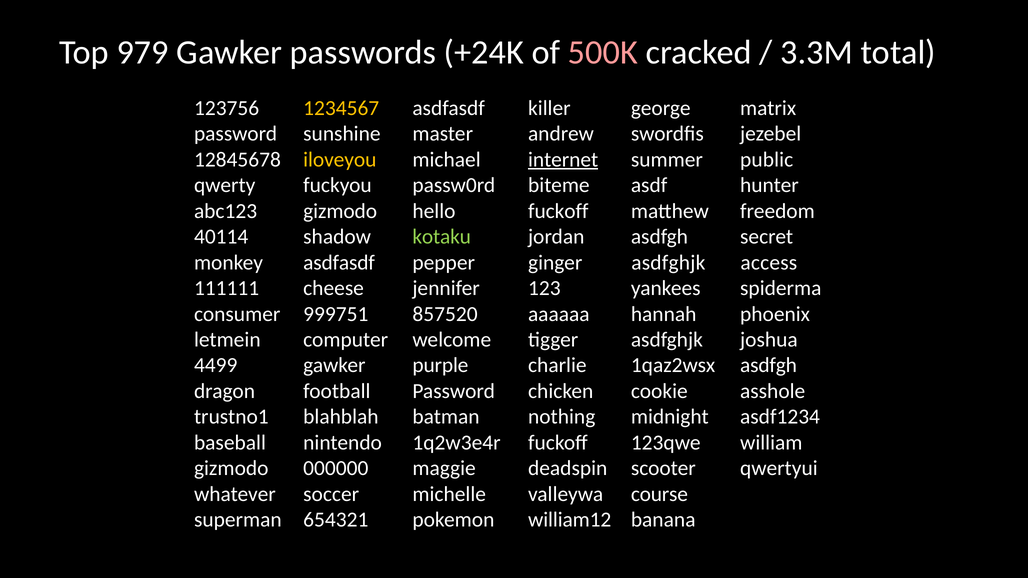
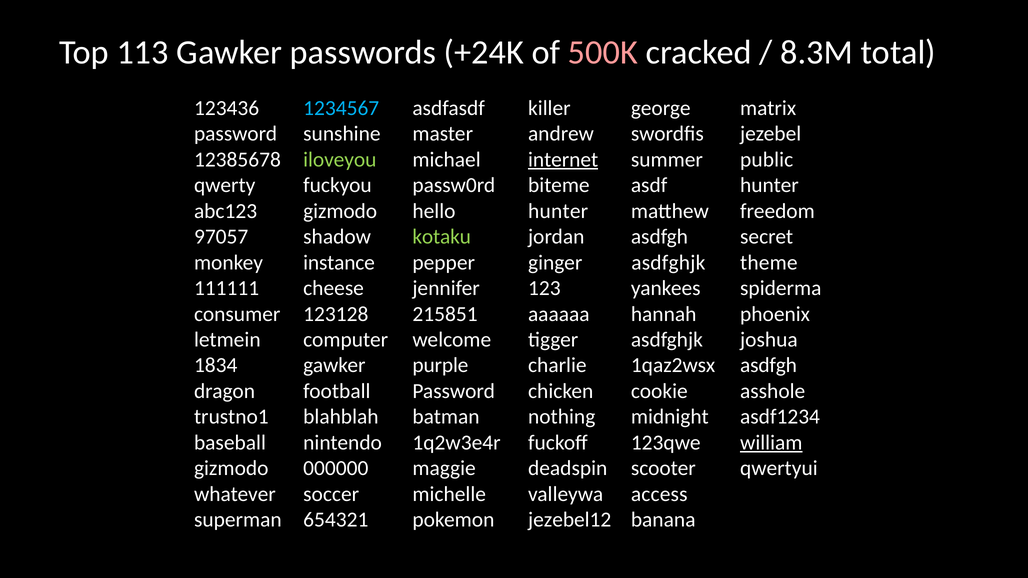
979: 979 -> 113 (143, 53)
3.3M: 3.3M -> 8.3M (817, 53)
123756: 123756 -> 123436 (227, 108)
1234567 colour: yellow -> light blue (341, 108)
12845678: 12845678 -> 12385678 (237, 160)
iloveyou colour: yellow -> light green (340, 160)
fuckoff: fuckoff -> hunter (558, 211)
40114: 40114 -> 97057 (221, 237)
asdfasdf: asdfasdf -> instance (339, 263)
access: access -> theme (769, 263)
999751: 999751 -> 123128 (336, 314)
857520: 857520 -> 215851 (445, 314)
4499: 4499 -> 1834 (216, 366)
william underline: none -> present (771, 443)
course: course -> access (659, 494)
william12: william12 -> jezebel12 (570, 520)
